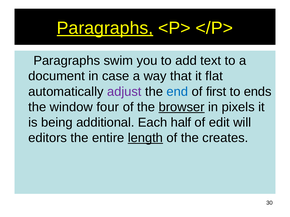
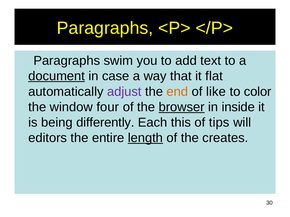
Paragraphs underline: present -> none (105, 28)
document underline: none -> present (57, 76)
end colour: blue -> orange (177, 92)
first: first -> like (216, 92)
ends: ends -> color (258, 92)
pixels: pixels -> inside (238, 107)
additional: additional -> differently (105, 123)
half: half -> this (181, 123)
edit: edit -> tips (219, 123)
